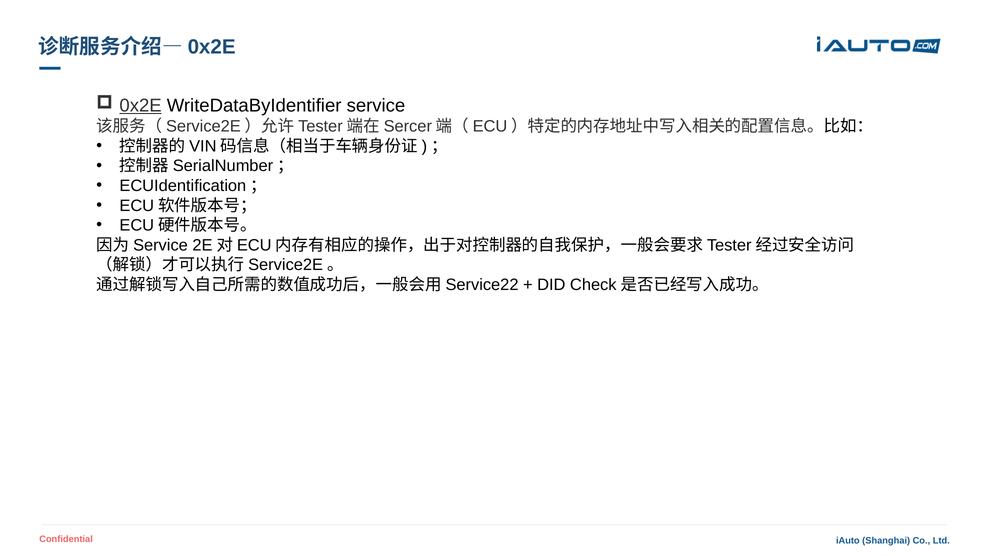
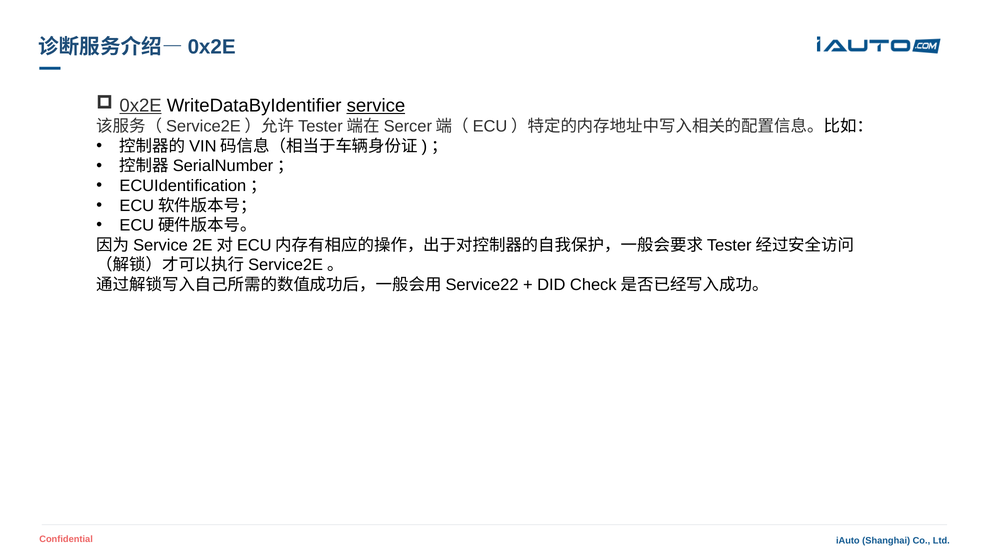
service underline: none -> present (376, 106)
